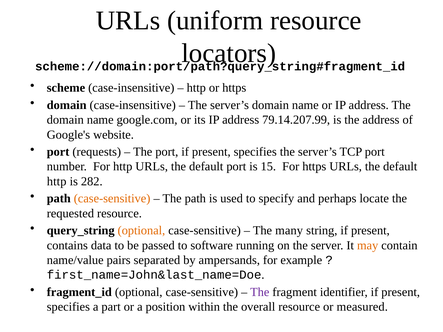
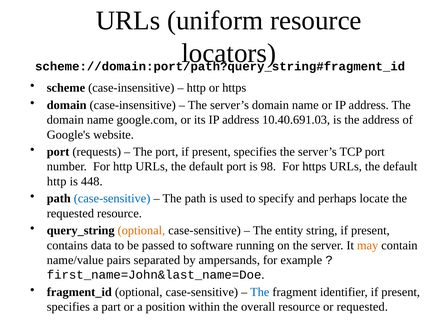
79.14.207.99: 79.14.207.99 -> 10.40.691.03 (296, 120)
15: 15 -> 98 (268, 167)
282: 282 -> 448 (92, 181)
case-sensitive colour: orange -> blue (112, 199)
many: many -> entity (289, 231)
The colour: purple -> blue (260, 292)
or measured: measured -> requested (362, 307)
